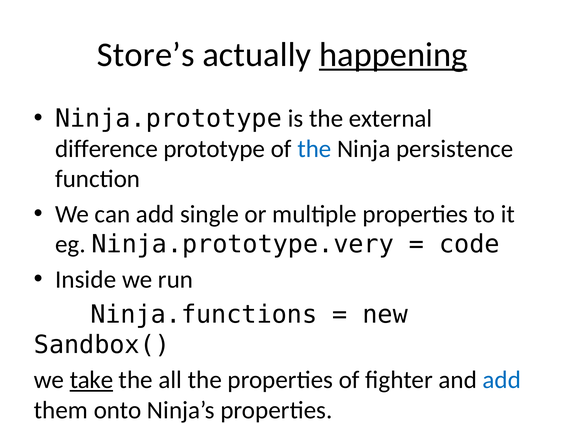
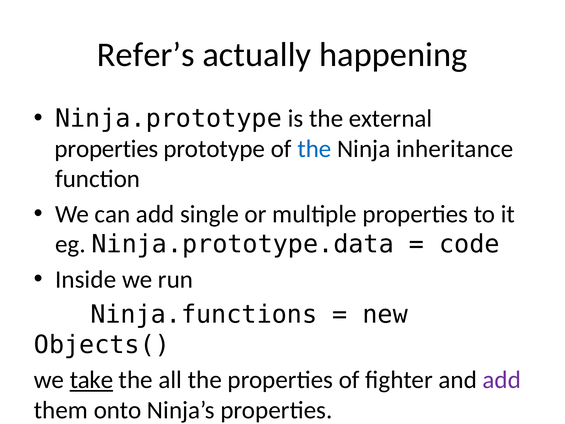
Store’s: Store’s -> Refer’s (146, 55)
happening underline: present -> none (393, 55)
difference: difference -> properties (107, 149)
persistence: persistence -> inheritance (455, 149)
Ninja.prototype.very: Ninja.prototype.very -> Ninja.prototype.data (243, 244)
Sandbox(: Sandbox( -> Objects( (102, 345)
add colour: blue -> purple (502, 380)
